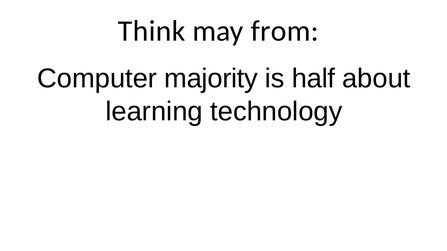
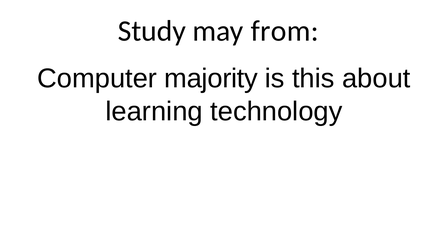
Think: Think -> Study (152, 31)
half: half -> this (313, 79)
